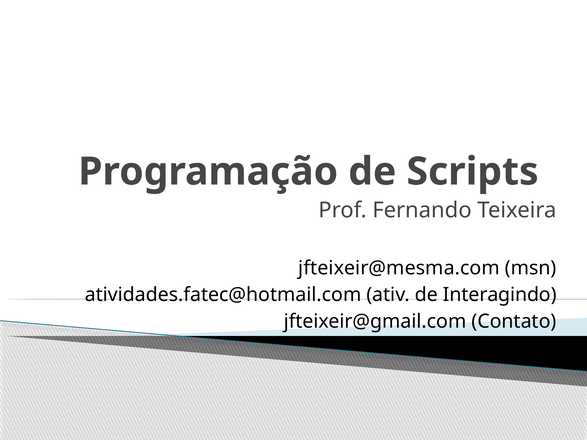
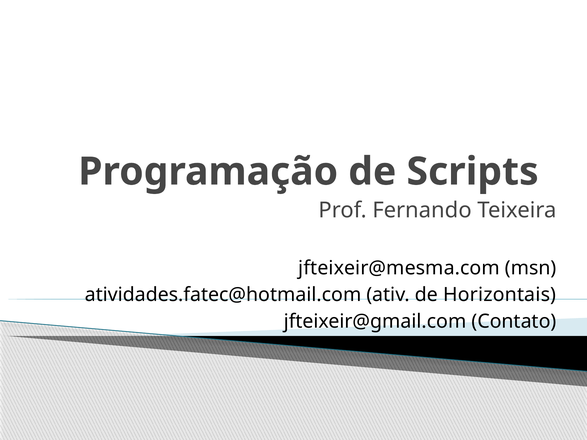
Interagindo: Interagindo -> Horizontais (500, 295)
